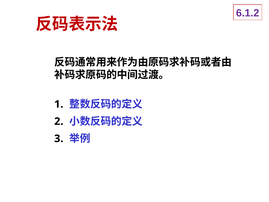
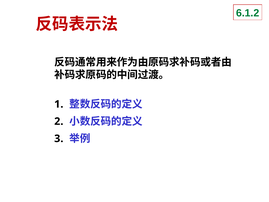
6.1.2 colour: purple -> green (248, 13)
